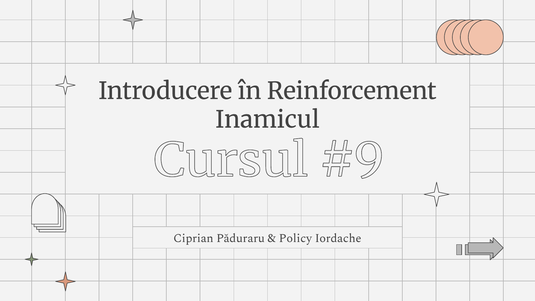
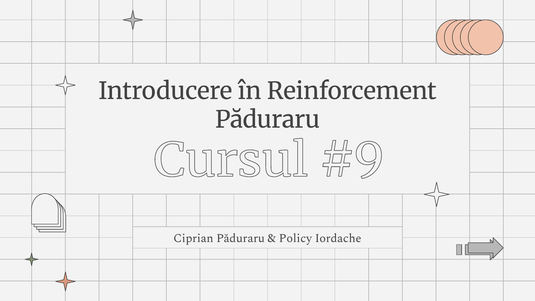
Inamicul: Inamicul -> Păduraru (268, 120)
